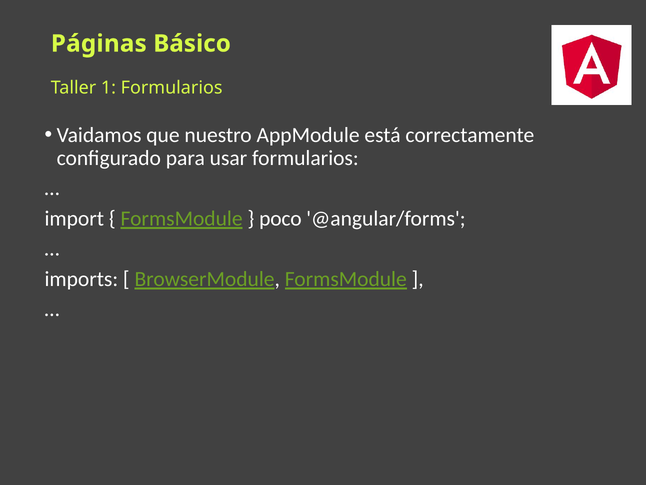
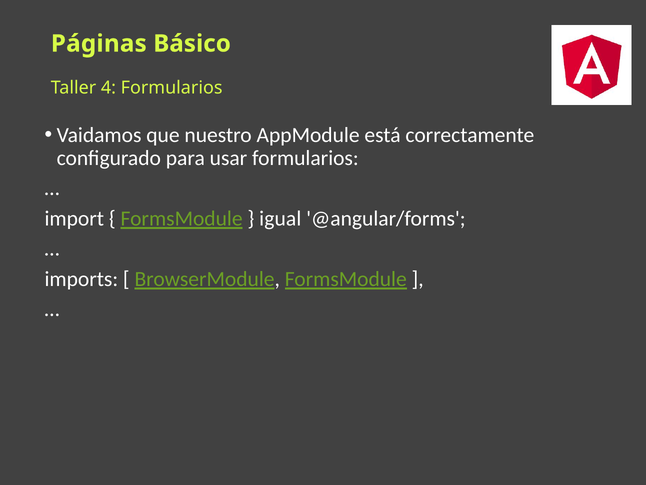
1: 1 -> 4 (108, 88)
poco: poco -> igual (280, 218)
